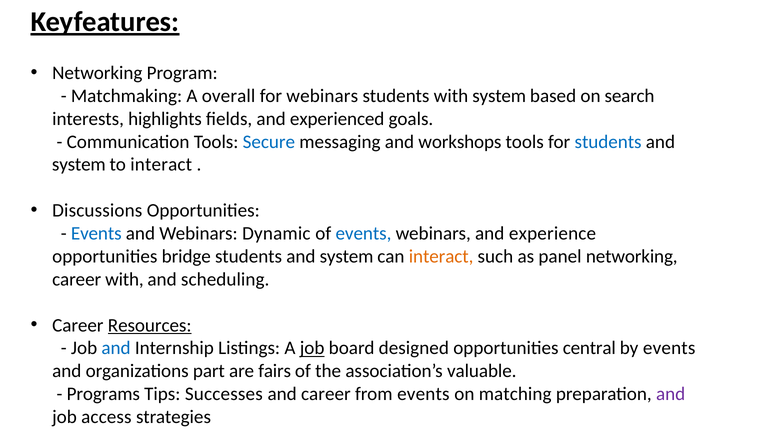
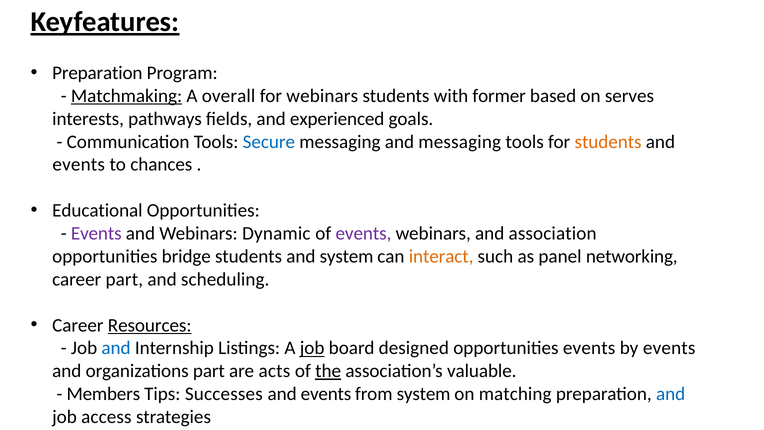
Networking: Networking -> Preparation (97, 73)
Matchmaking underline: none -> present (127, 96)
with system: system -> former (499, 96)
search: search -> serves (629, 96)
highlights: highlights -> pathways (165, 119)
and workshops: workshops -> messaging (460, 142)
students colour: blue -> orange (608, 142)
system: system -> events (79, 165)
to interact: interact -> chances (161, 165)
Discussions: Discussions -> Educational (97, 210)
Events colour: blue -> purple (96, 233)
events colour: blue -> purple (363, 233)
experience: experience -> association (553, 233)
career with: with -> part (124, 279)
opportunities central: central -> events (589, 348)
fairs: fairs -> acts (274, 371)
the underline: none -> present (328, 371)
Programs: Programs -> Members (103, 394)
career: career -> events (326, 394)
from events: events -> system (424, 394)
and colour: purple -> blue (671, 394)
